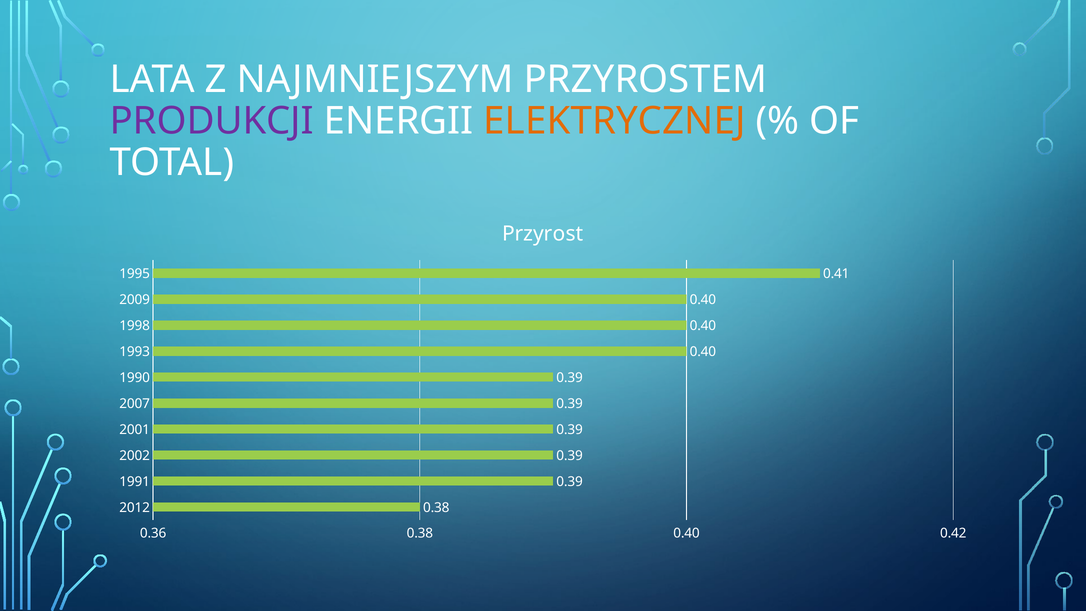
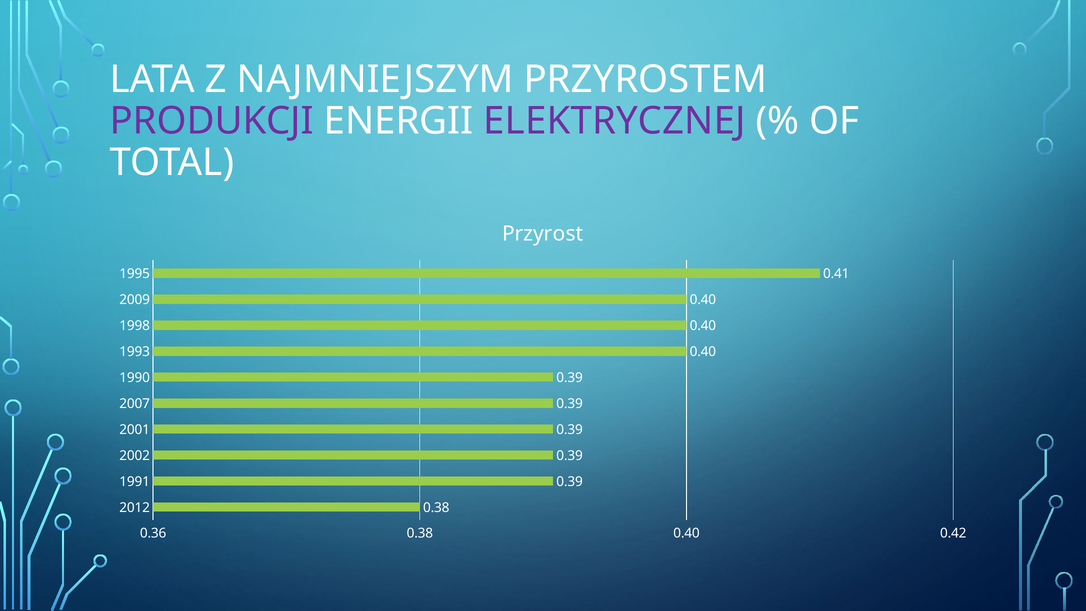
ELEKTRYCZNEJ colour: orange -> purple (615, 121)
